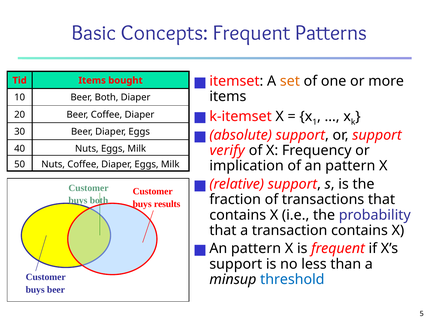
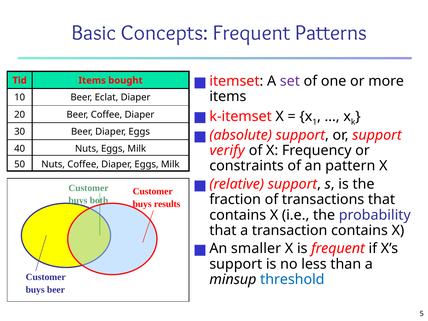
set colour: orange -> purple (290, 81)
Beer Both: Both -> Eclat (107, 98)
implication: implication -> constraints (247, 166)
pattern: pattern -> smaller (256, 249)
